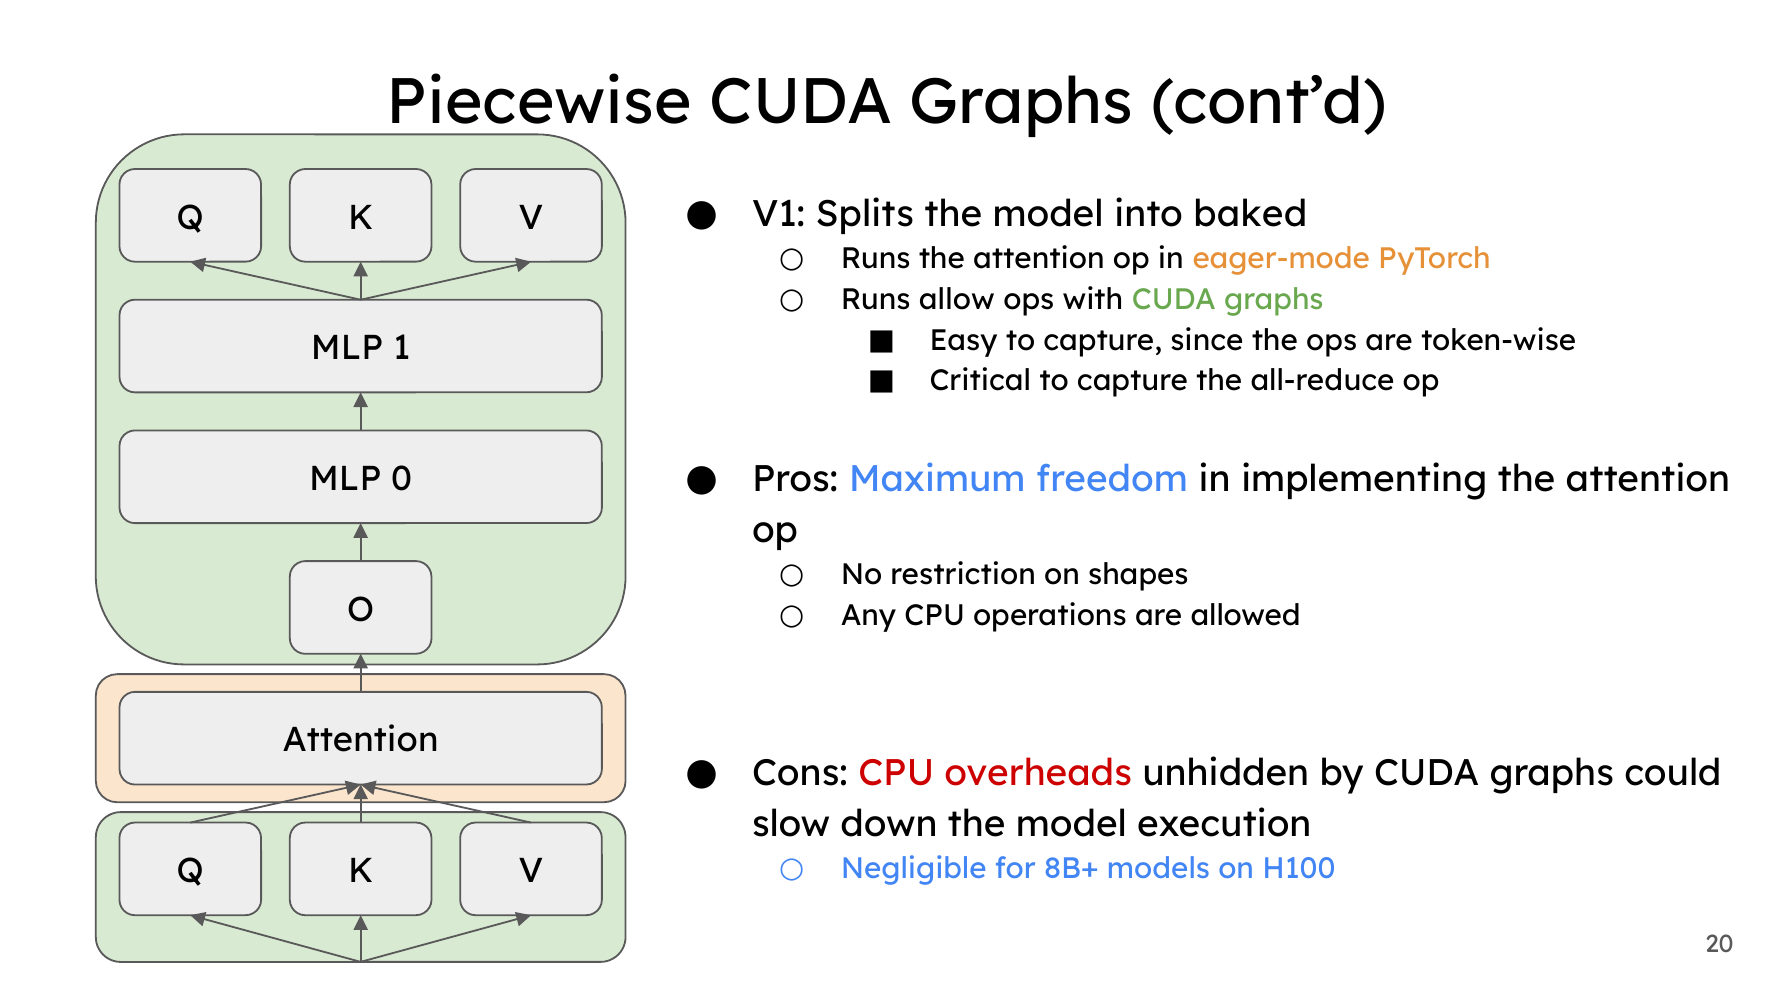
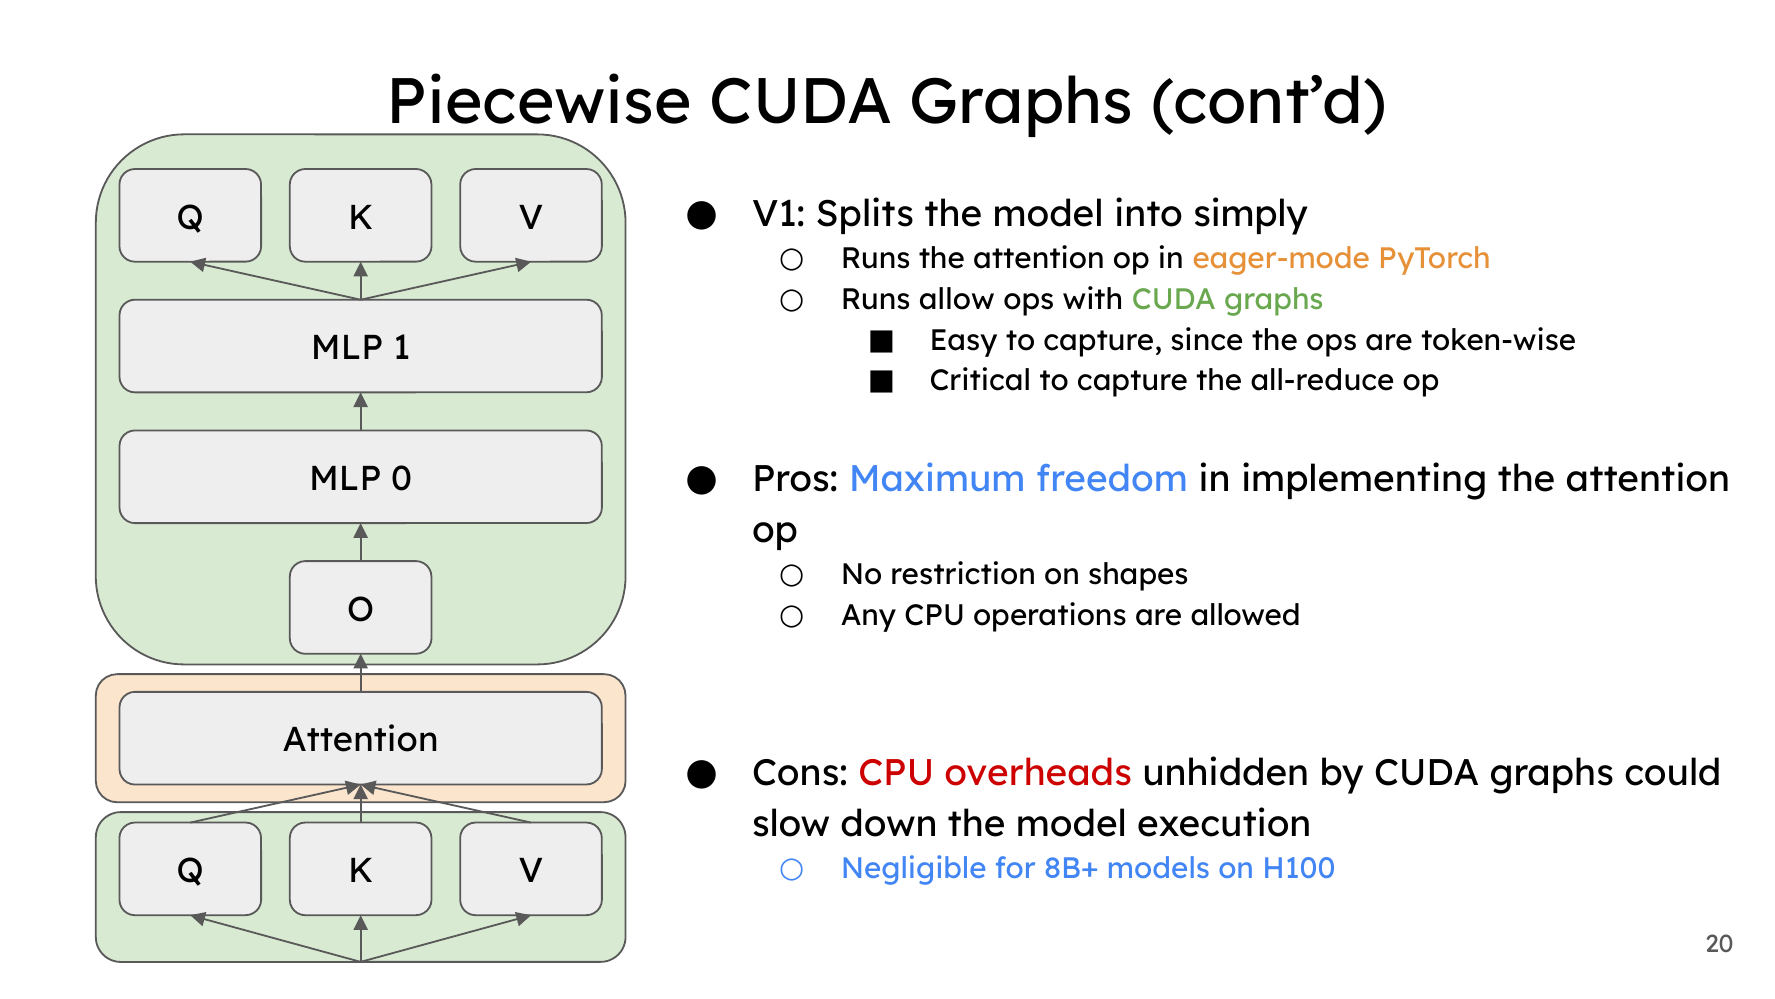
baked: baked -> simply (1251, 214)
